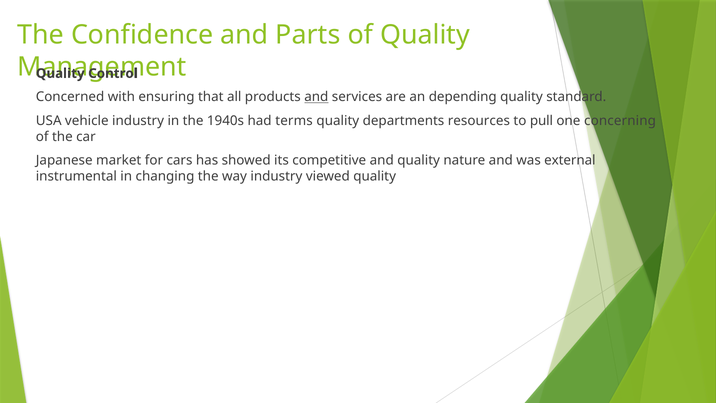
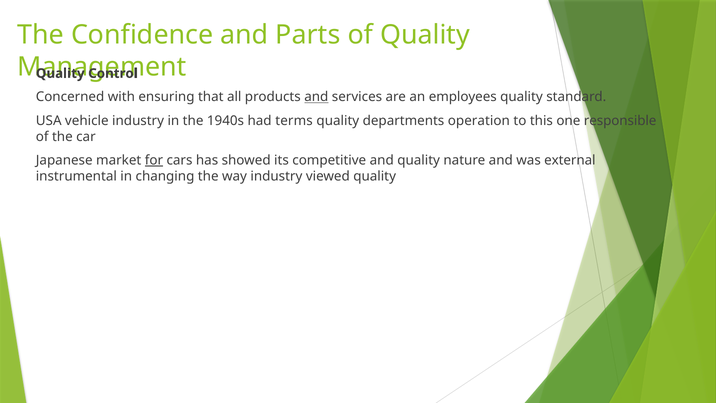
depending: depending -> employees (463, 97)
resources: resources -> operation (479, 121)
pull: pull -> this (541, 121)
concerning: concerning -> responsible (620, 121)
for underline: none -> present (154, 160)
